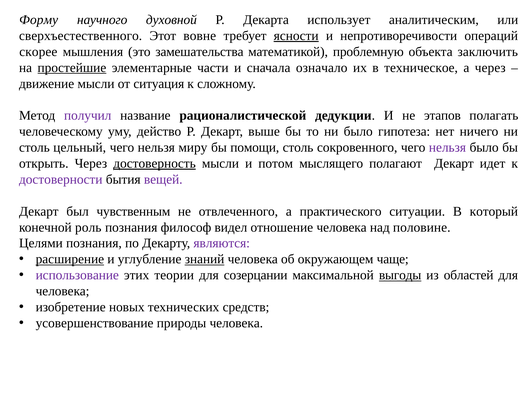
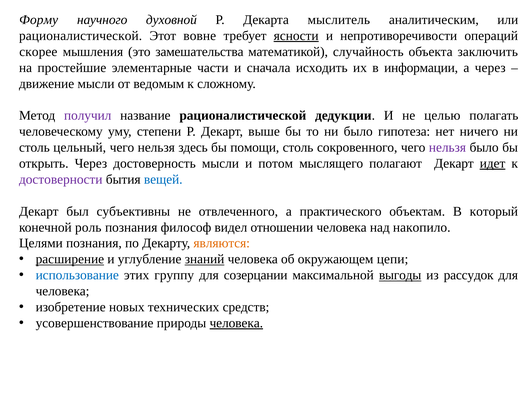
использует: использует -> мыслитель (339, 20)
сверхъестественного: сверхъестественного -> рационалистической (81, 36)
проблемную: проблемную -> случайность (368, 52)
простейшие underline: present -> none (72, 68)
означало: означало -> исходить (322, 68)
техническое: техническое -> информации (421, 68)
ситуация: ситуация -> ведомым (159, 84)
этапов: этапов -> целью (442, 116)
действо: действо -> степени (159, 132)
миру: миру -> здесь (193, 148)
достоверность underline: present -> none (155, 163)
идет underline: none -> present (493, 163)
вещей colour: purple -> blue (163, 179)
чувственным: чувственным -> субъективны (133, 211)
ситуации: ситуации -> объектам (417, 211)
отношение: отношение -> отношении (282, 227)
половине: половине -> накопило (422, 227)
являются colour: purple -> orange (222, 243)
чаще: чаще -> цепи (393, 259)
использование colour: purple -> blue (77, 275)
теории: теории -> группу (174, 275)
областей: областей -> рассудок (469, 275)
человека underline: none -> present (236, 323)
